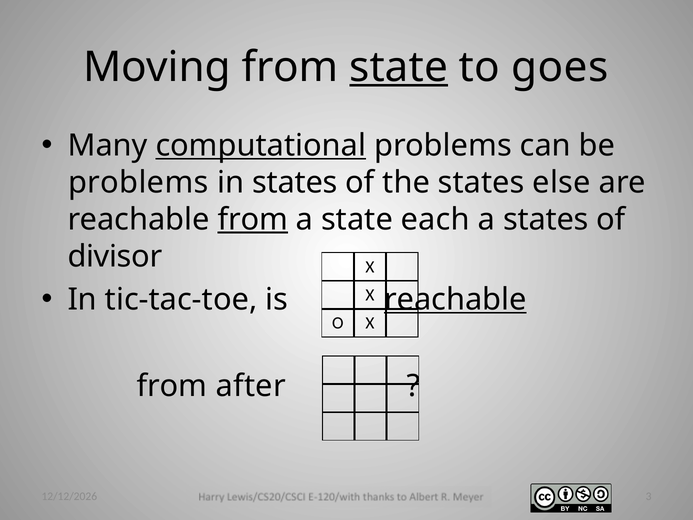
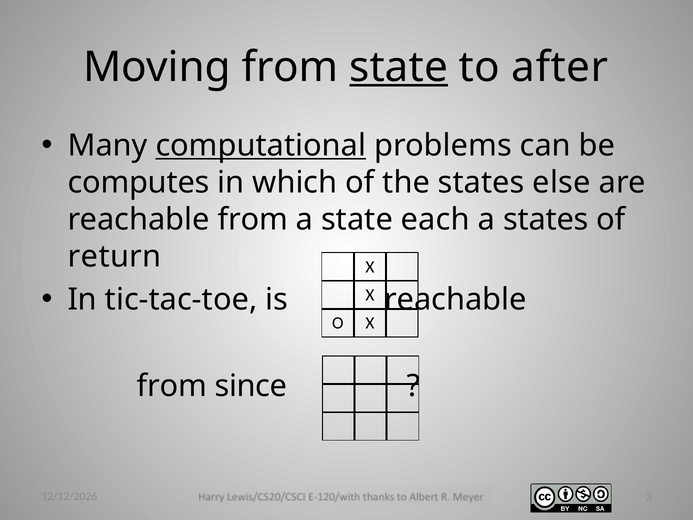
goes: goes -> after (560, 67)
problems: problems -> computes (139, 182)
in states: states -> which (295, 182)
from underline: present -> none (253, 219)
divisor: divisor -> return (115, 256)
reachable underline: present -> none (455, 299)
after: after -> since (251, 386)
